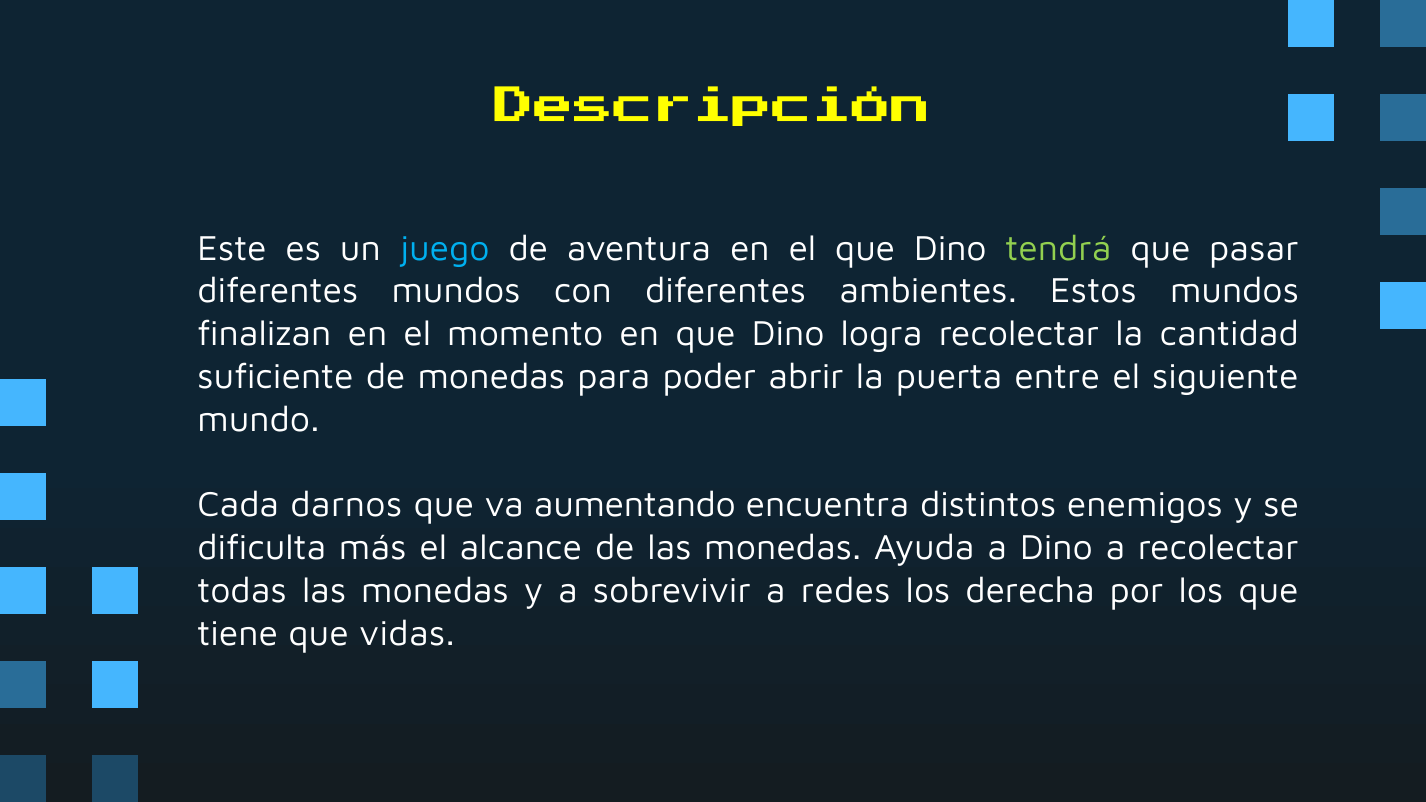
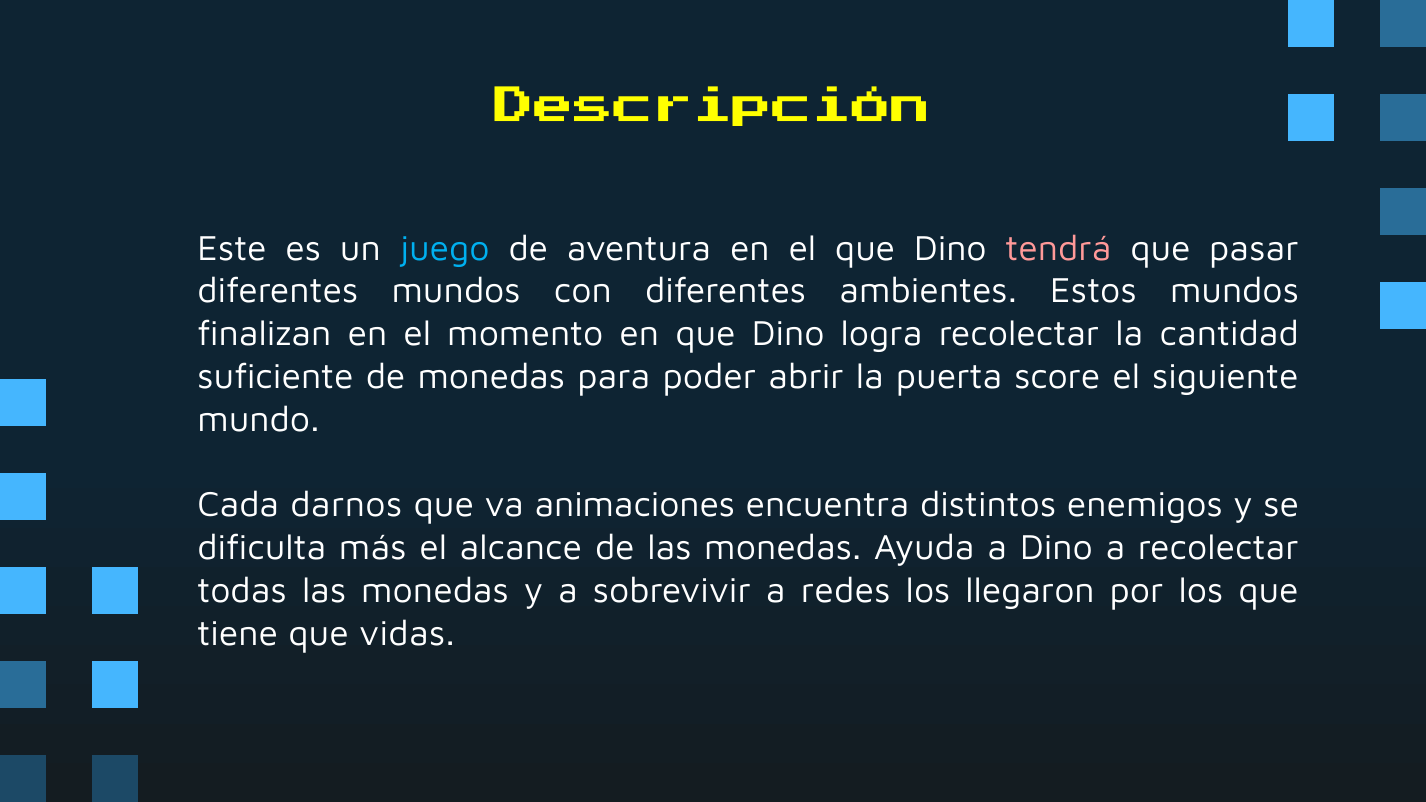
tendrá colour: light green -> pink (1058, 249)
entre: entre -> score (1057, 377)
aumentando: aumentando -> animaciones (635, 505)
derecha: derecha -> llegaron (1030, 591)
